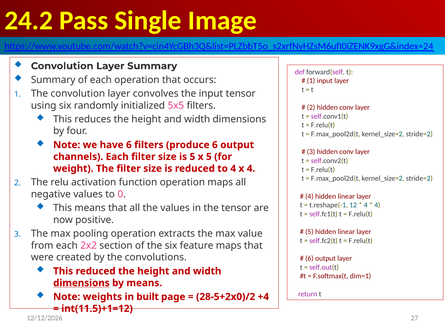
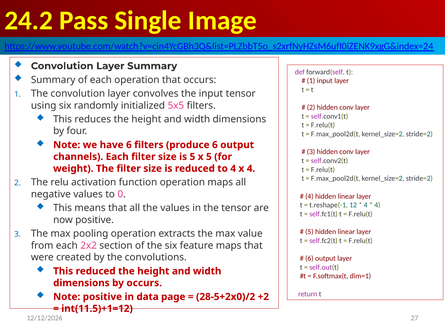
dimensions underline: present -> none (81, 284)
by means: means -> occurs (144, 284)
Note weights: weights -> positive (102, 297)
built: built -> data (148, 297)
+4: +4 -> +2 (263, 297)
